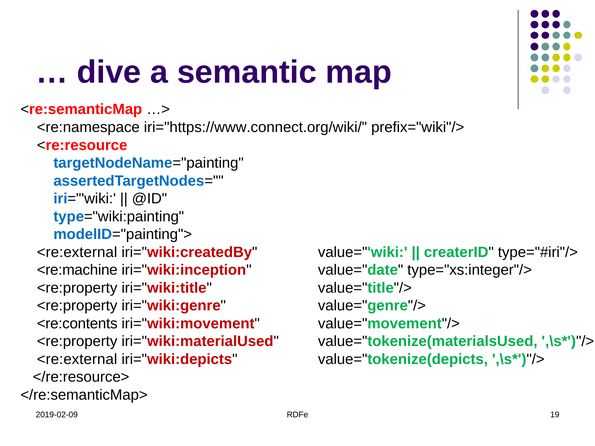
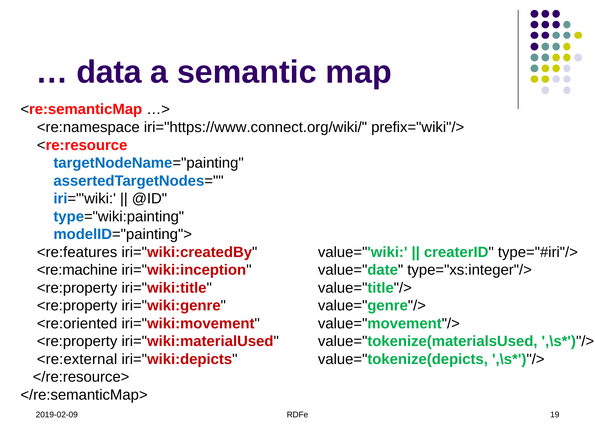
dive: dive -> data (109, 72)
<re:external: <re:external -> <re:features (77, 252)
<re:contents: <re:contents -> <re:oriented (77, 324)
